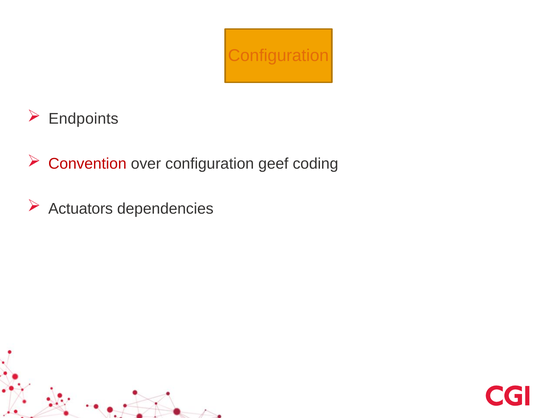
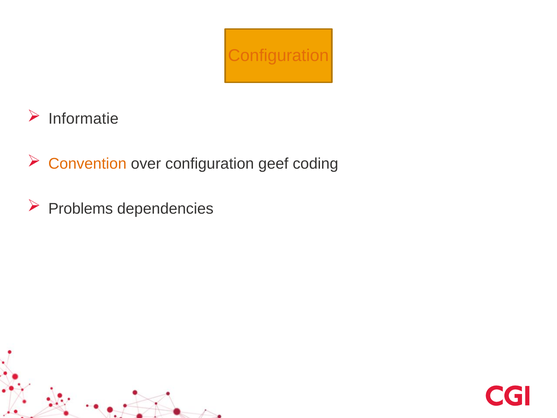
Endpoints: Endpoints -> Informatie (83, 119)
Convention colour: red -> orange (87, 164)
Actuators: Actuators -> Problems (81, 208)
